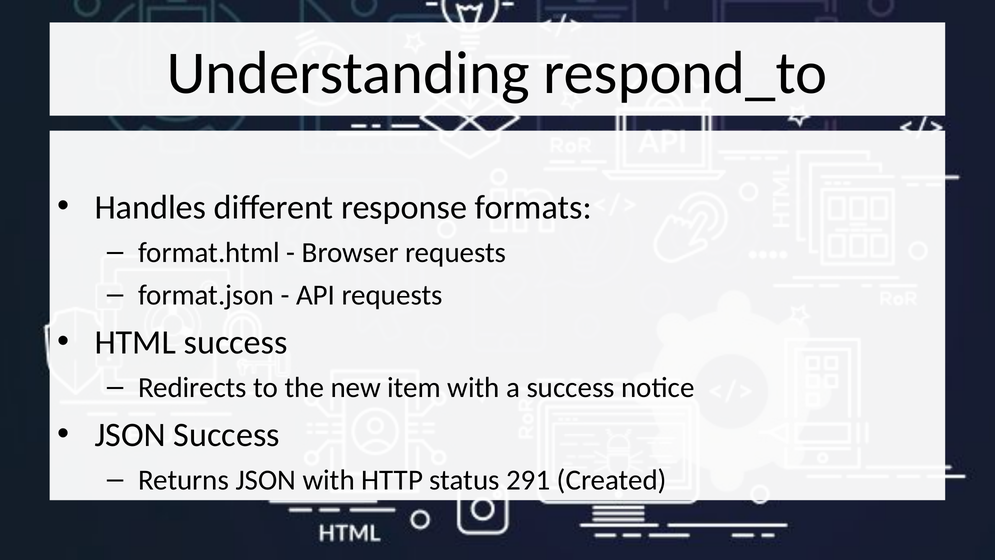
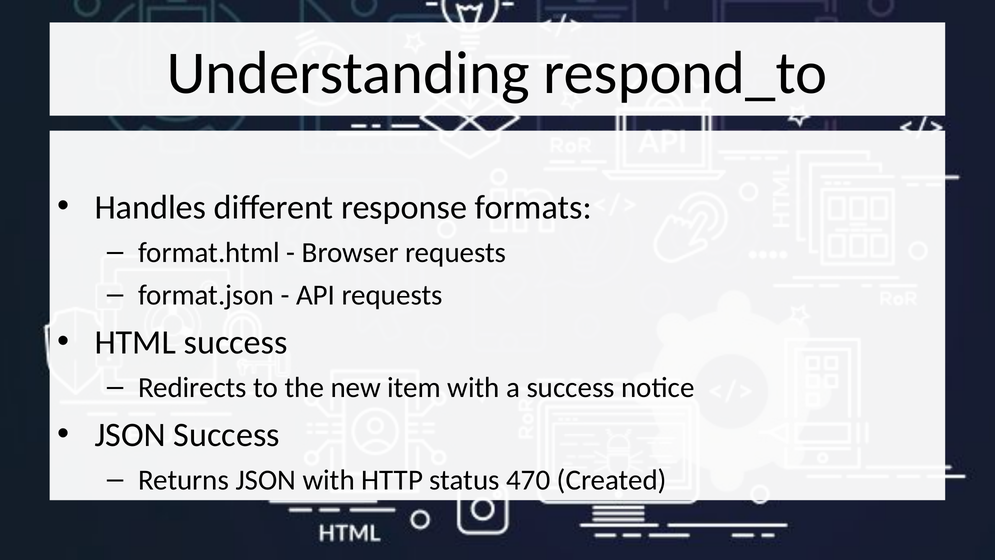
291: 291 -> 470 (528, 480)
